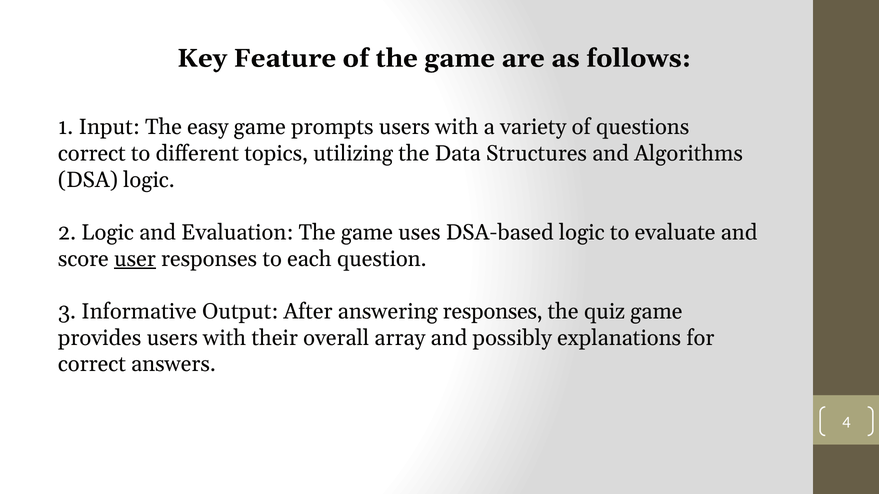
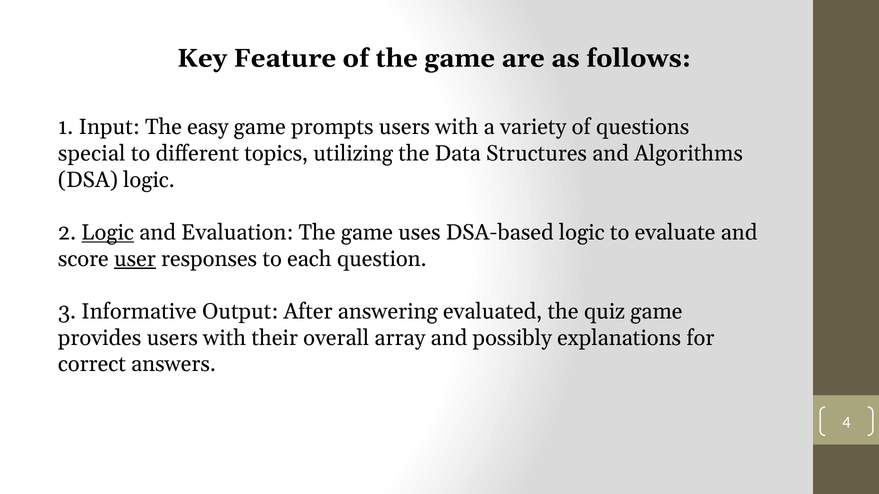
correct: correct -> special (92, 154)
Logic underline: none -> present (108, 233)
answering responses: responses -> evaluated (493, 312)
